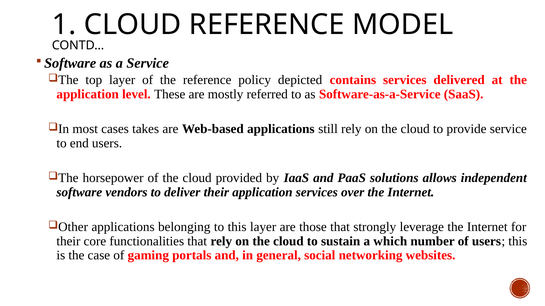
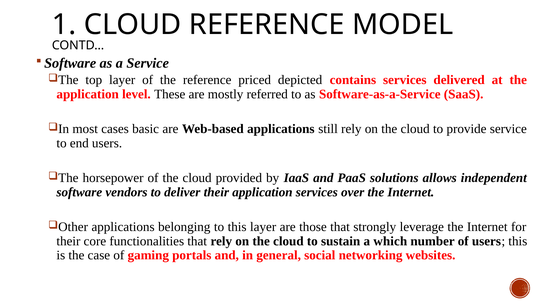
policy: policy -> priced (255, 80)
takes: takes -> basic (146, 129)
